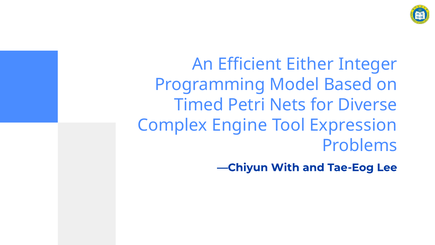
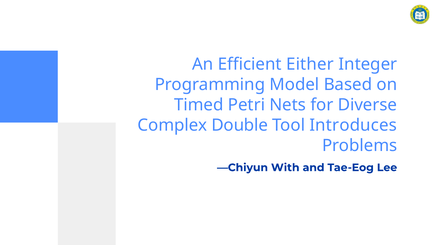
Engine: Engine -> Double (240, 125)
Expression: Expression -> Introduces (353, 125)
